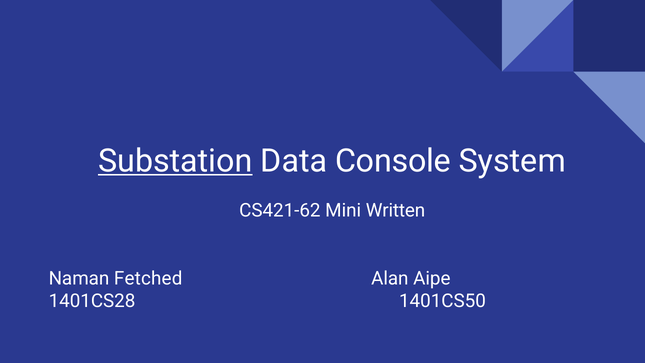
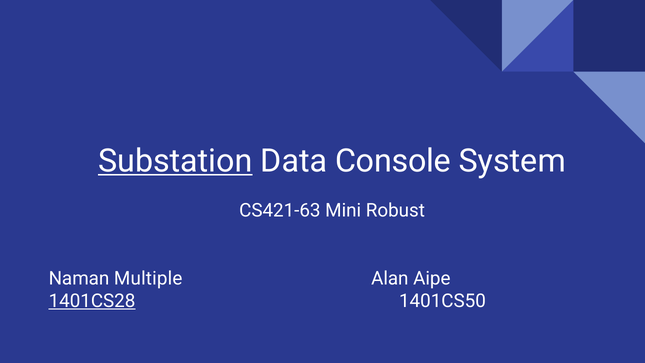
CS421-62: CS421-62 -> CS421-63 (280, 211)
Written: Written -> Robust (395, 211)
Fetched: Fetched -> Multiple (148, 278)
1401CS28 underline: none -> present (92, 301)
